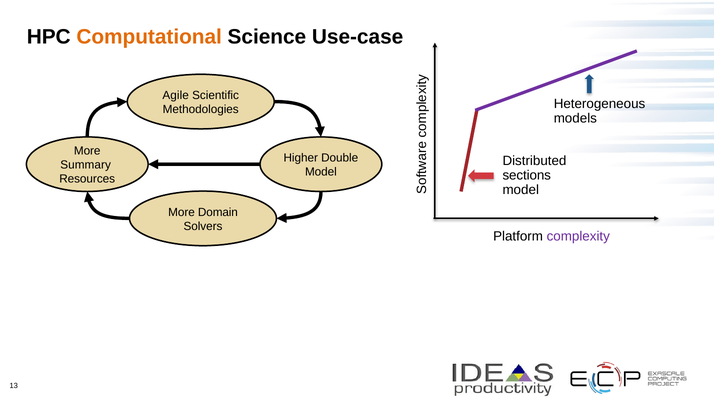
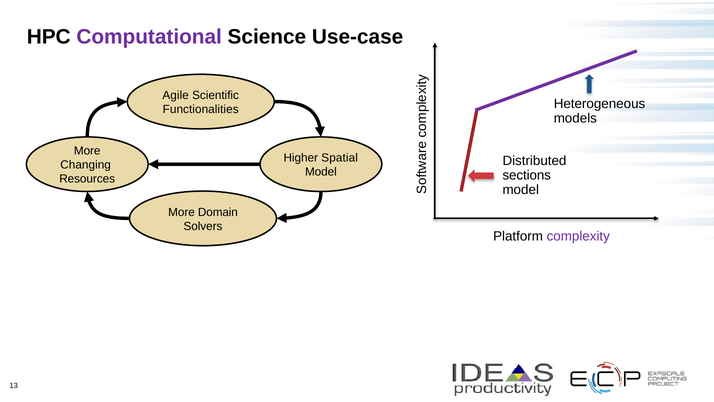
Computational colour: orange -> purple (149, 37)
Methodologies: Methodologies -> Functionalities (201, 109)
Double: Double -> Spatial (340, 158)
Summary: Summary -> Changing (86, 165)
